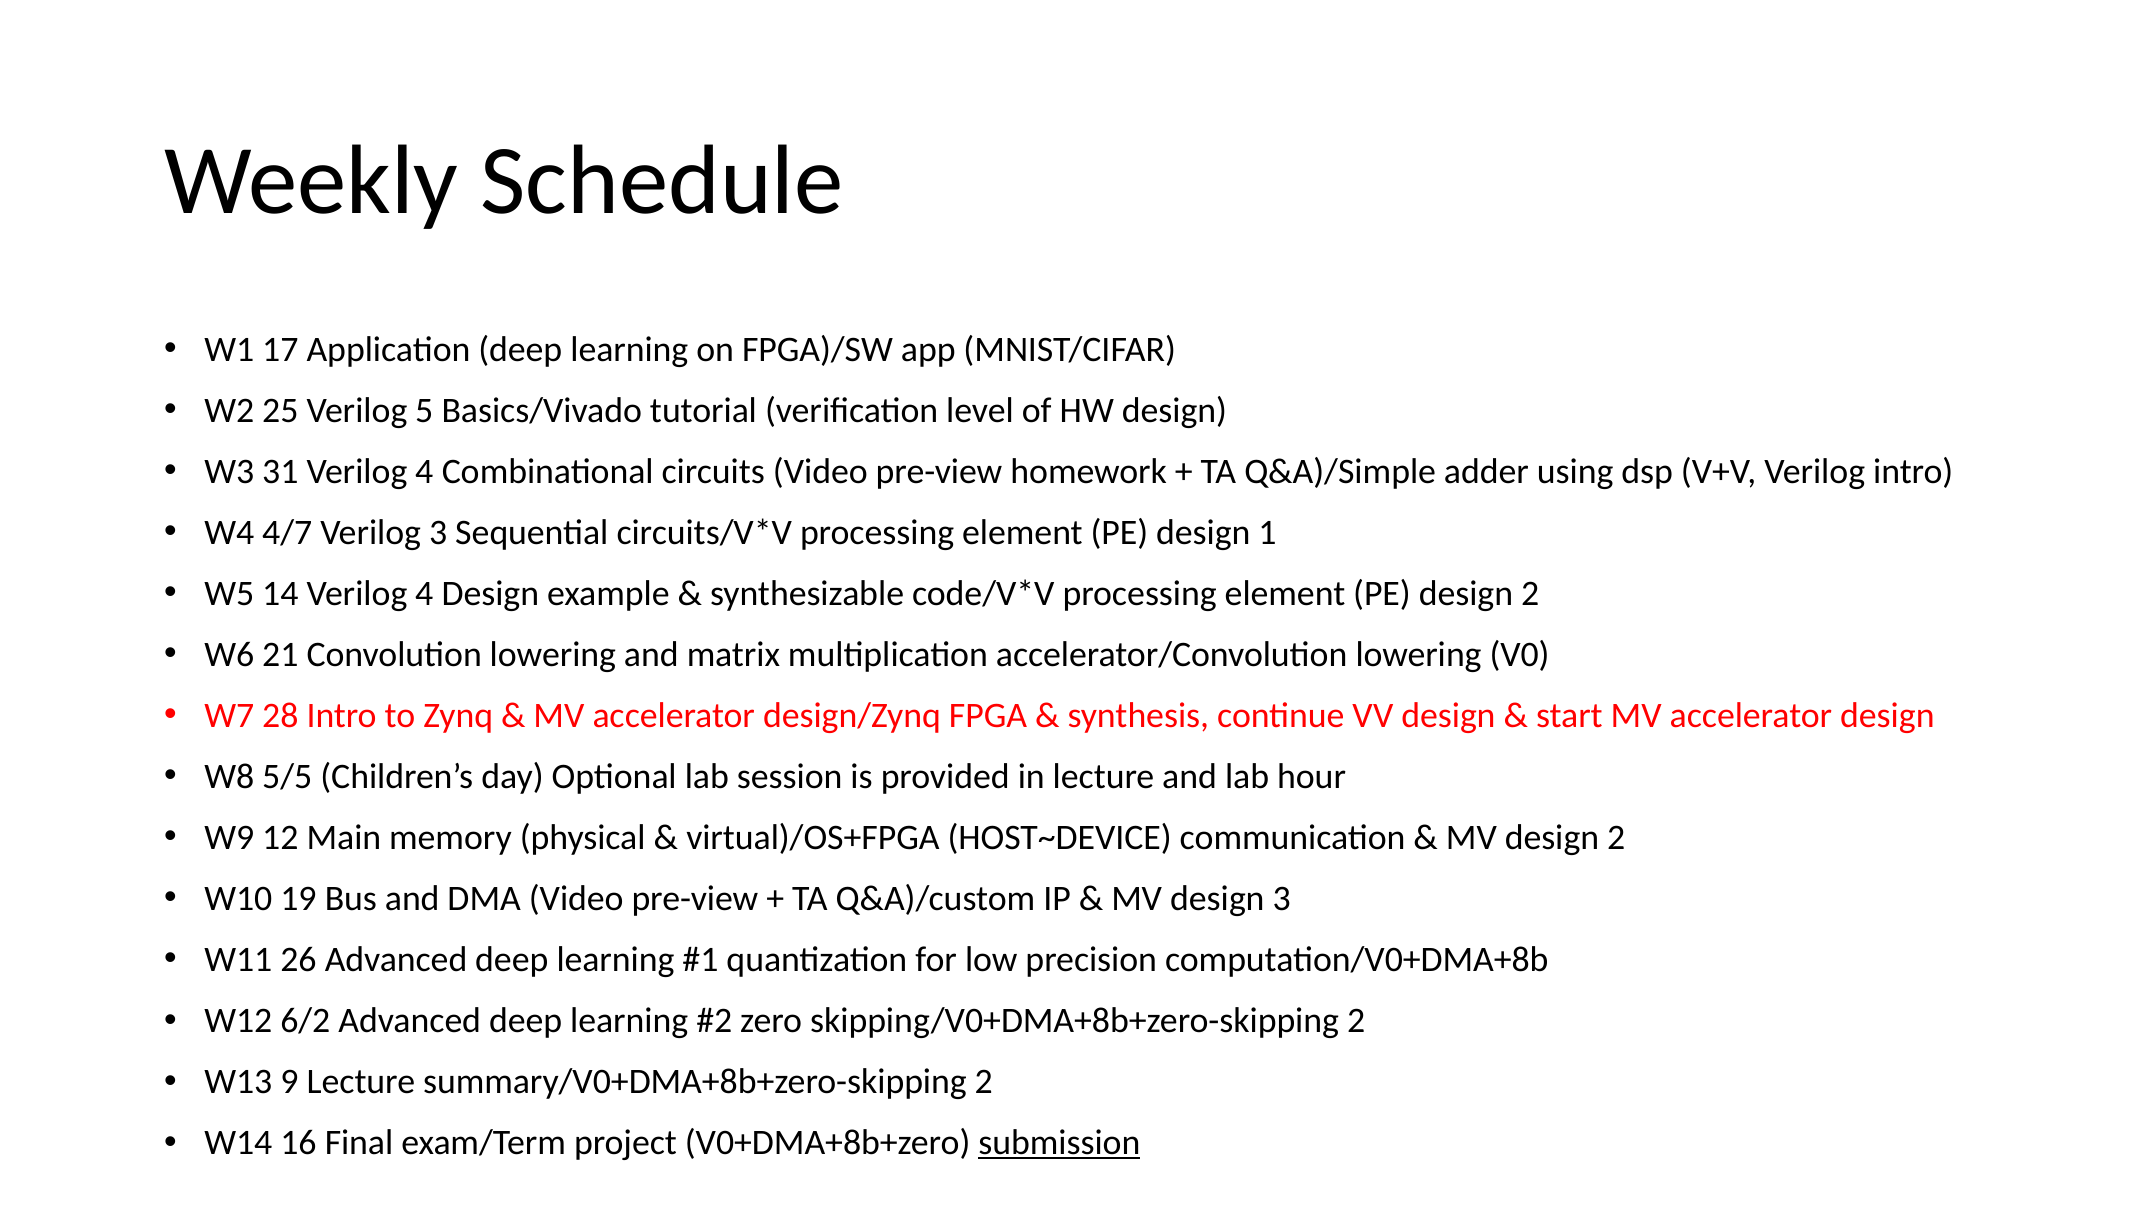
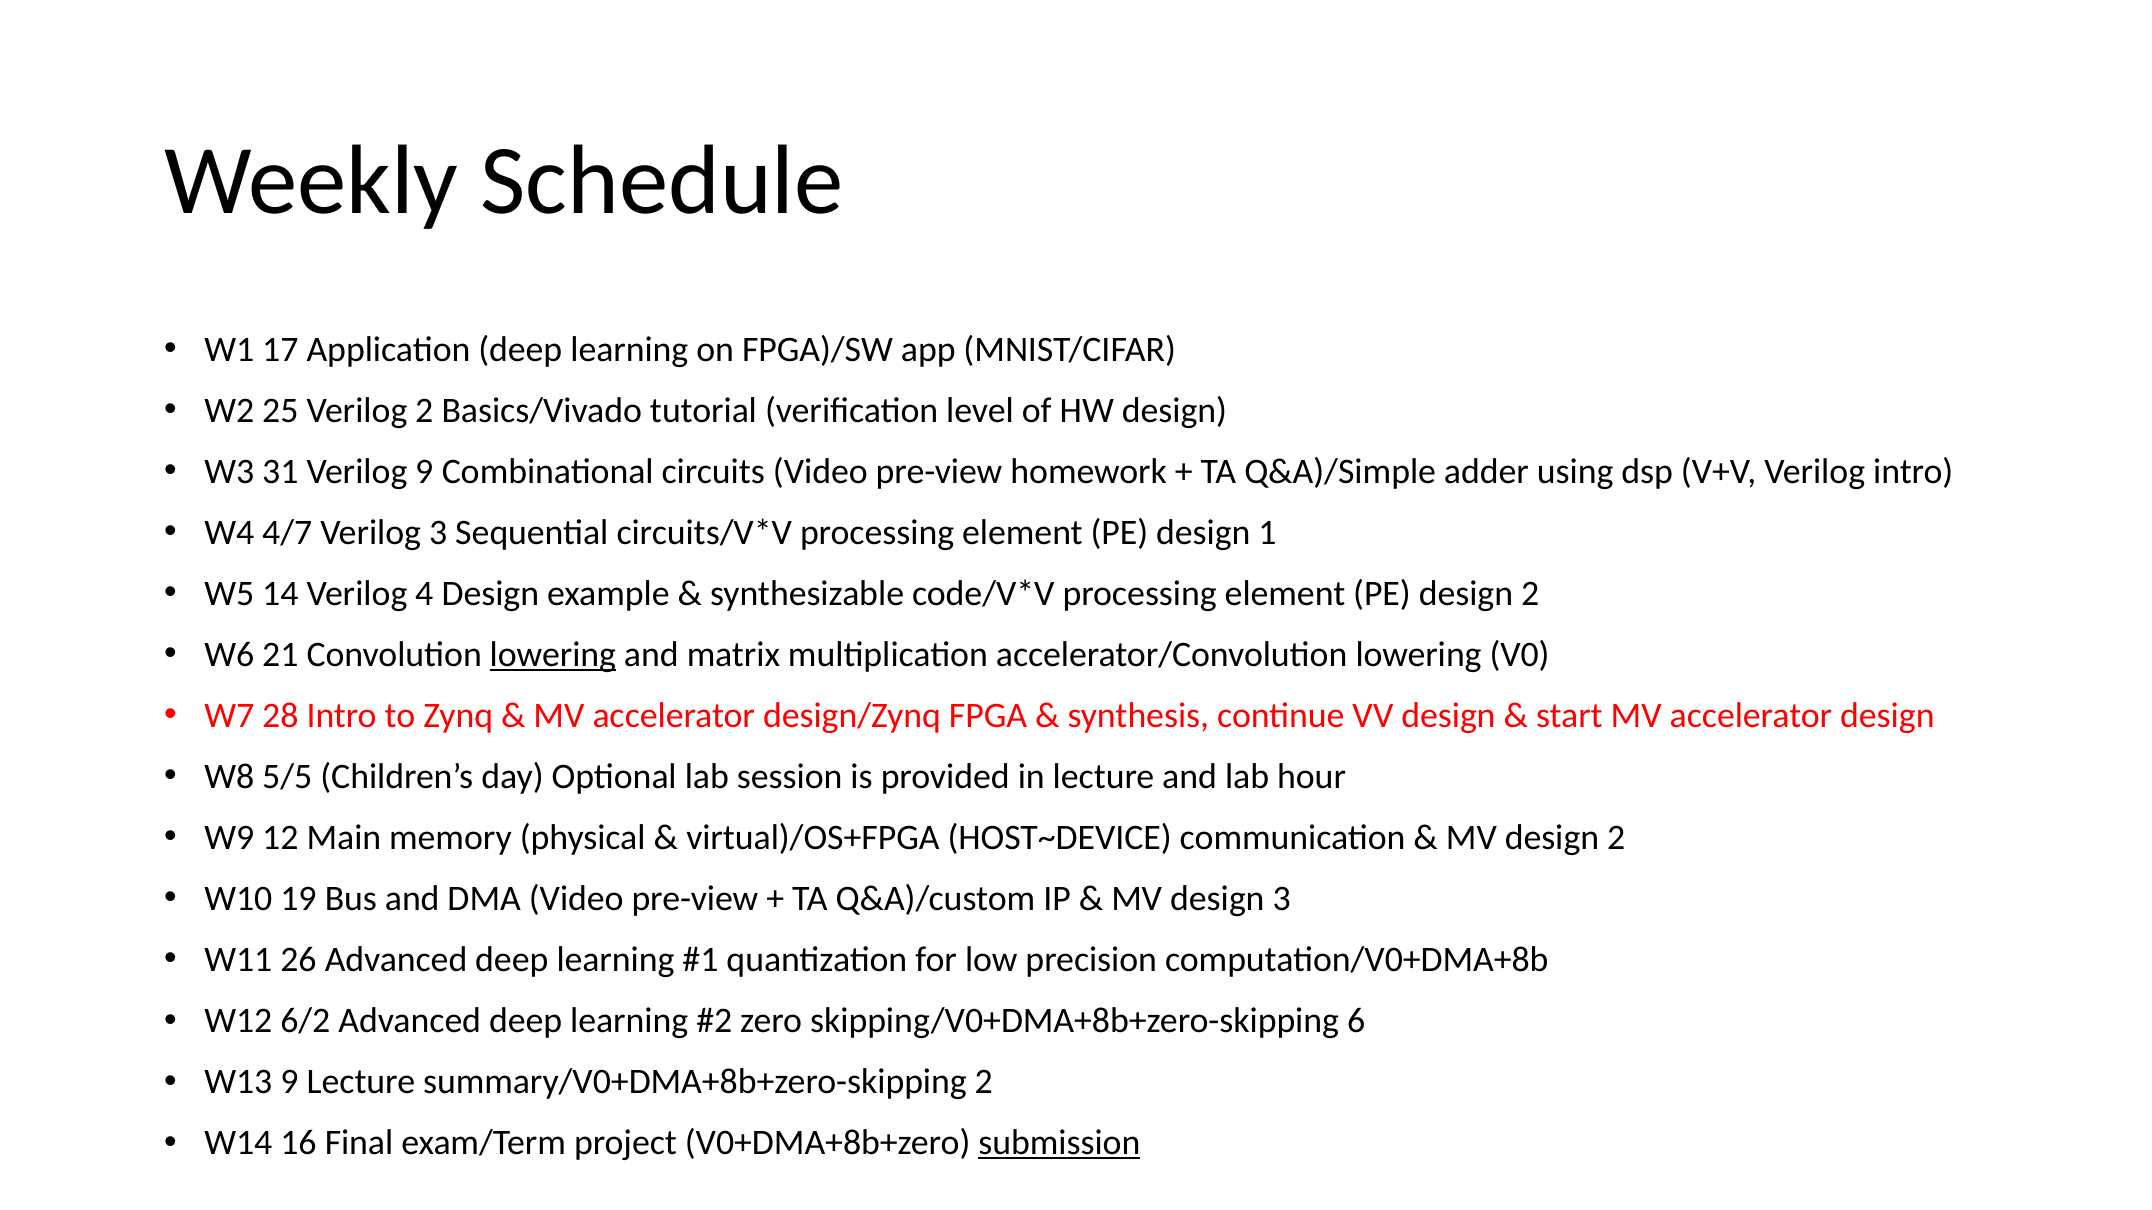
Verilog 5: 5 -> 2 (424, 410)
31 Verilog 4: 4 -> 9 (424, 472)
lowering underline: none -> present (553, 655)
skipping/V0+DMA+8b+zero-skipping 2: 2 -> 6 (1356, 1021)
